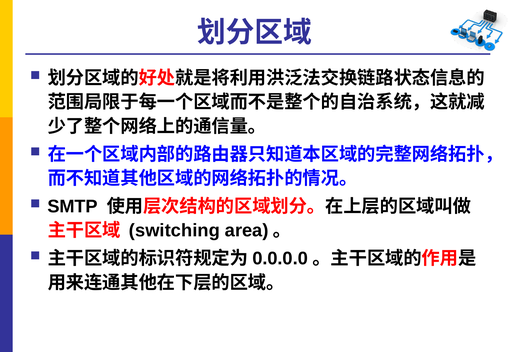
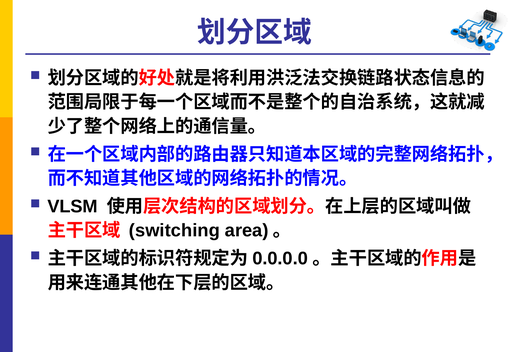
SMTP: SMTP -> VLSM (73, 206)
